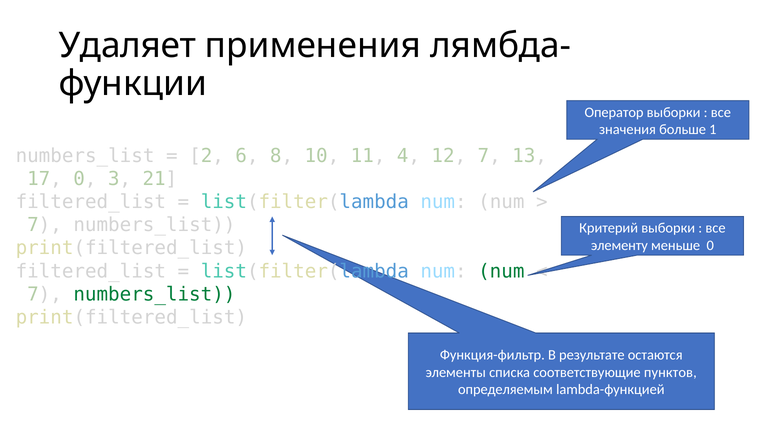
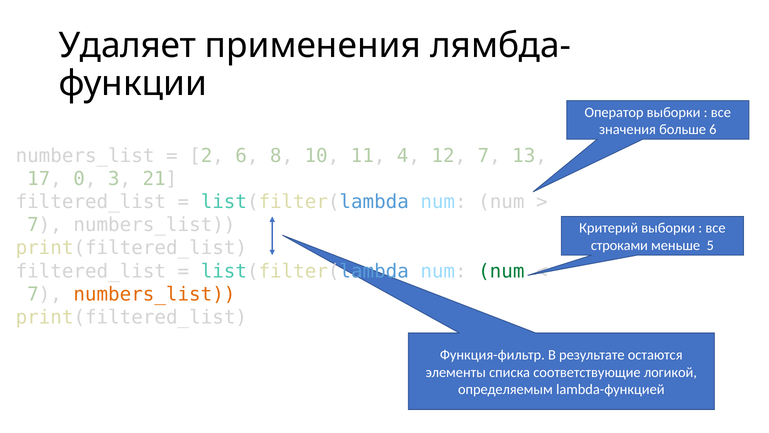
больше 1: 1 -> 6 (713, 130)
элементу: элементу -> строками (619, 245)
меньше 0: 0 -> 5 (710, 245)
numbers_list colour: green -> orange (154, 294)
пунктов: пунктов -> логикой (670, 372)
